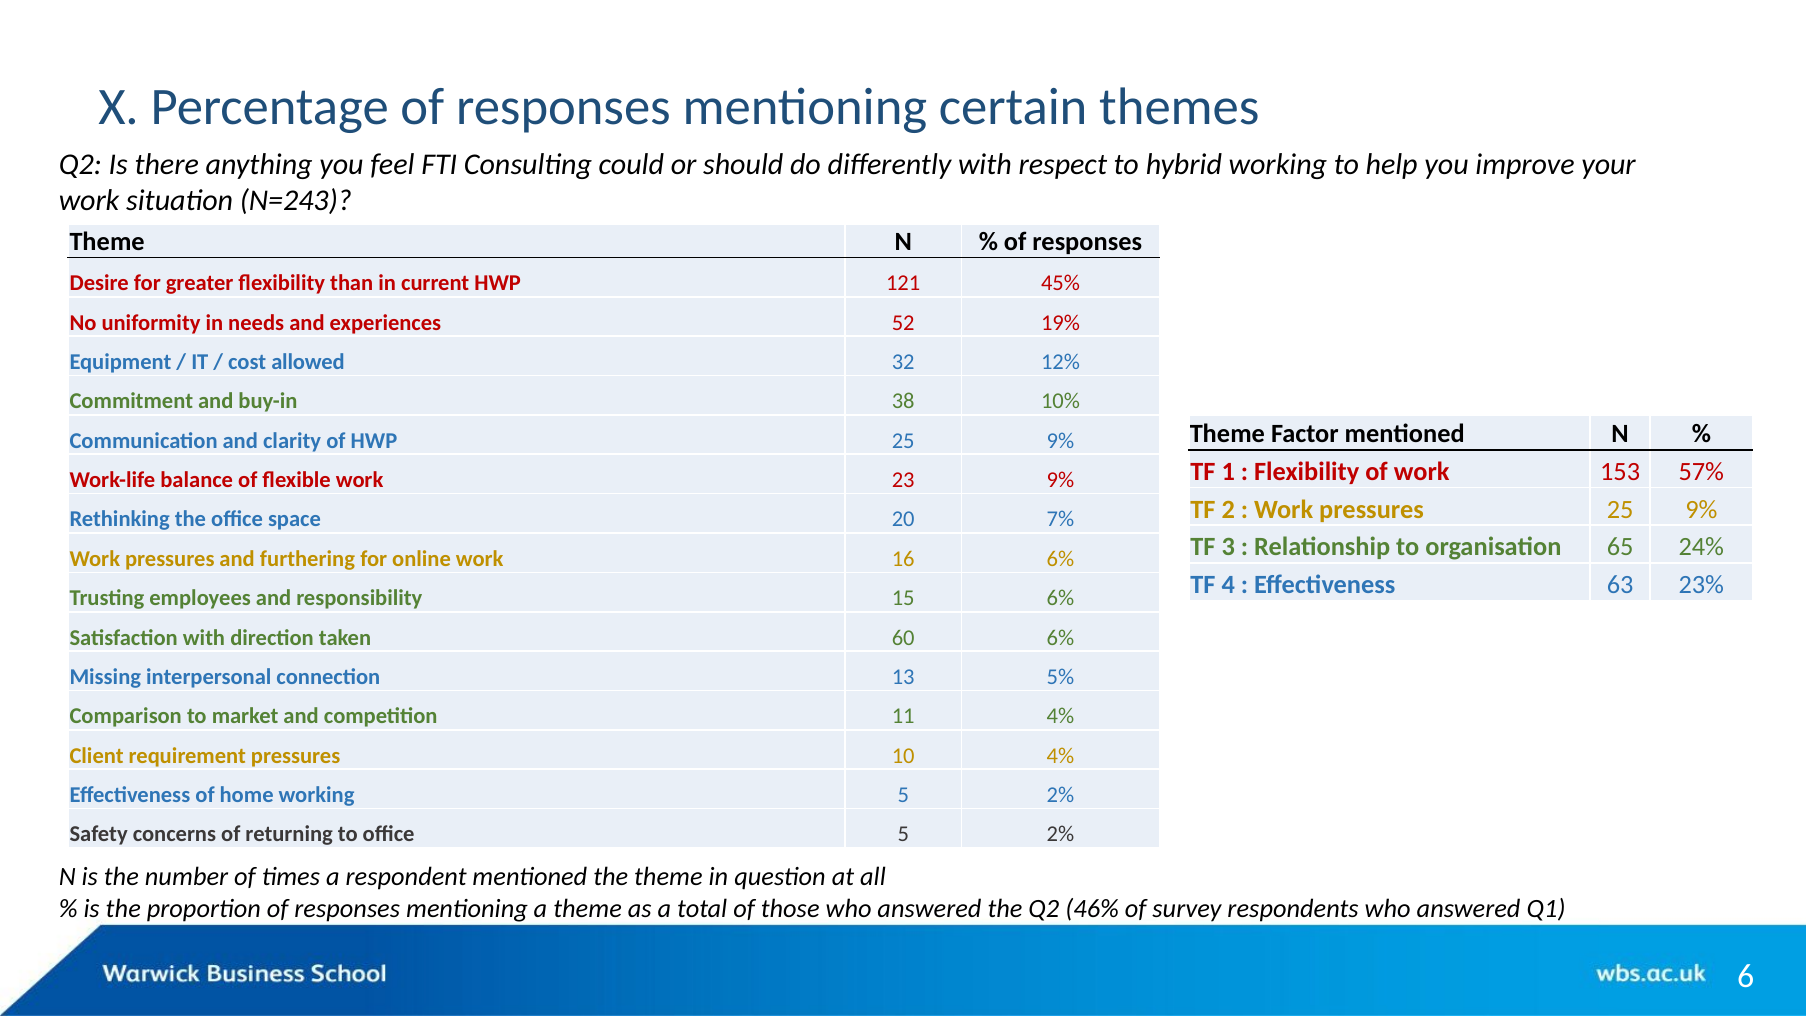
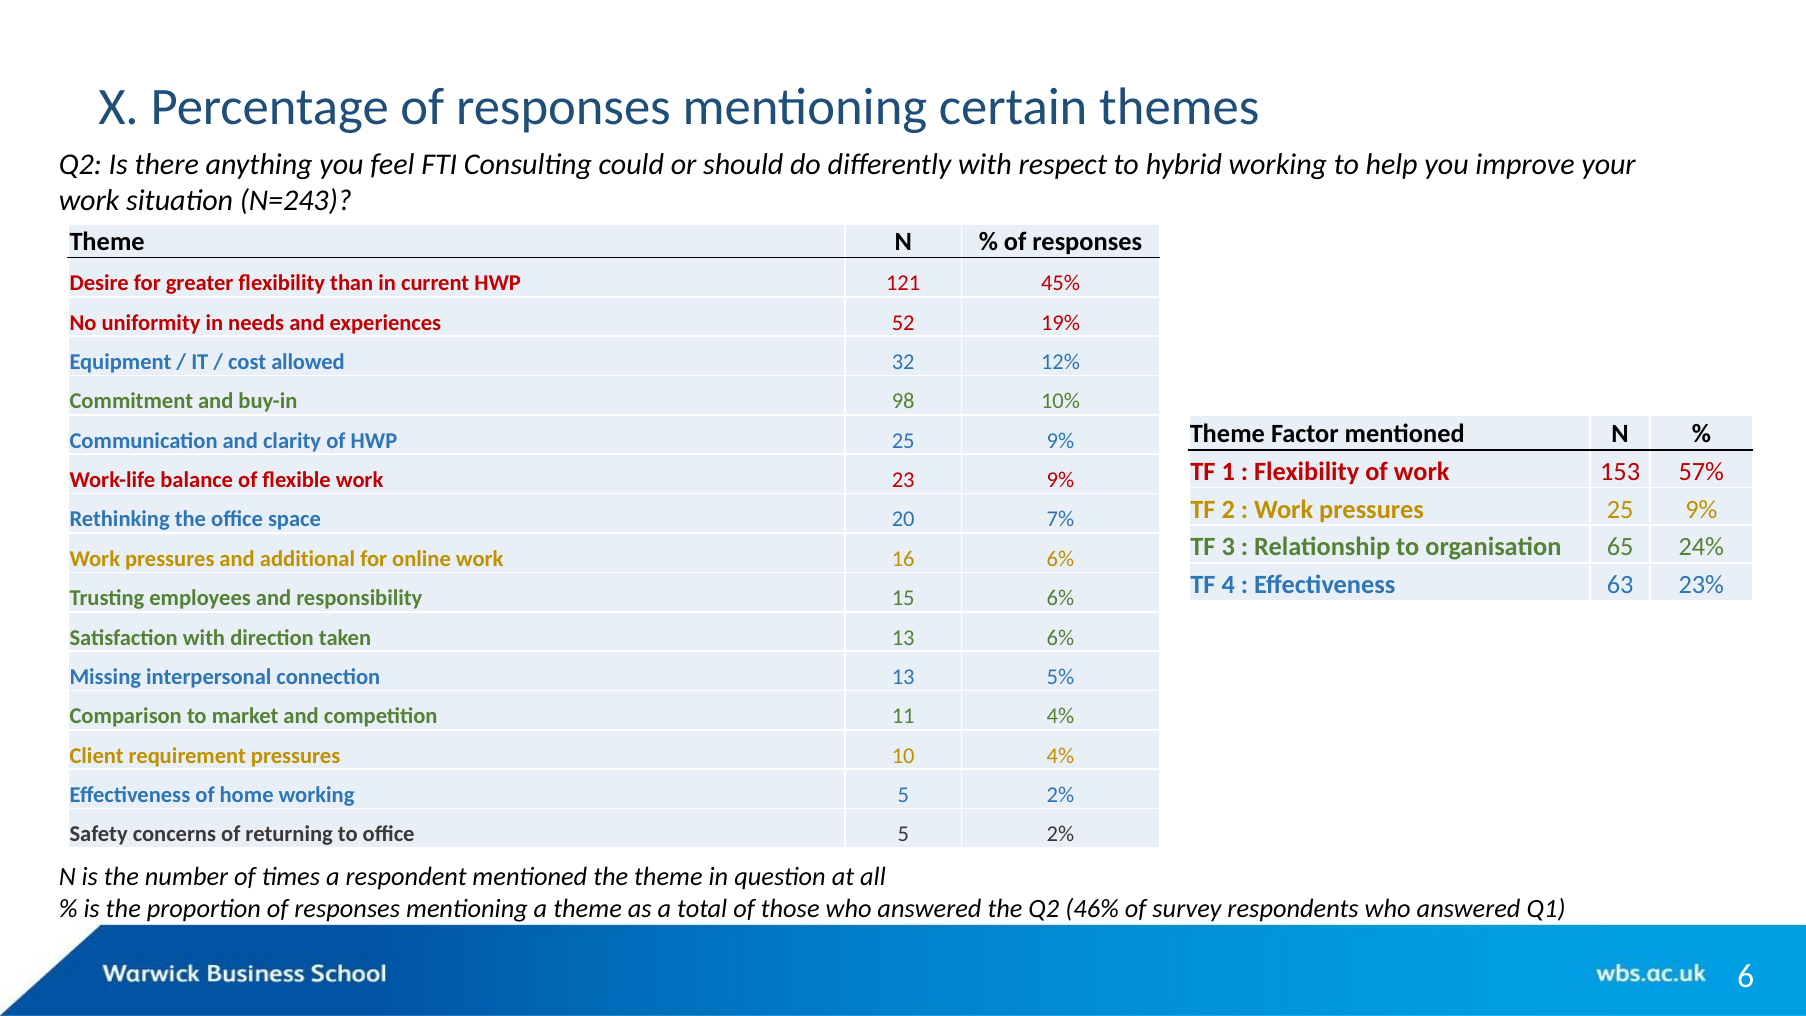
38: 38 -> 98 (903, 401)
furthering: furthering -> additional (308, 559)
taken 60: 60 -> 13 (903, 637)
